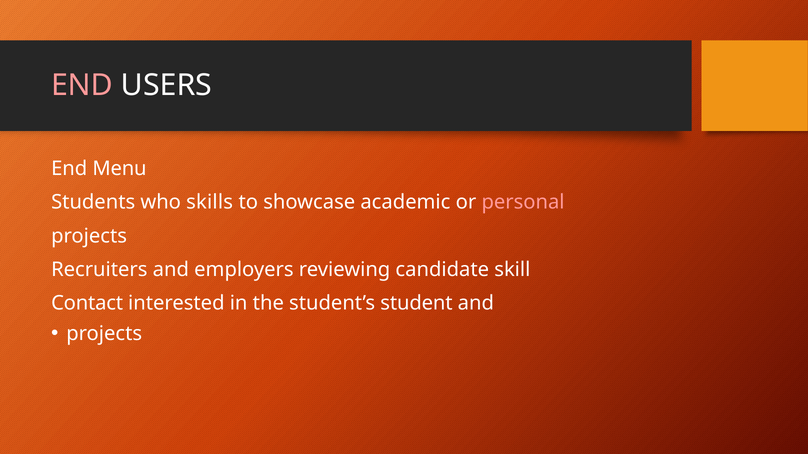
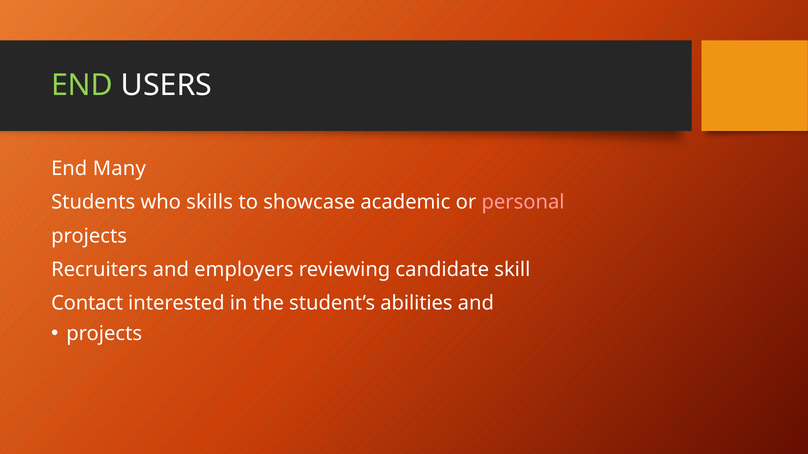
END colour: pink -> light green (82, 86)
Menu: Menu -> Many (119, 169)
student: student -> abilities (416, 304)
